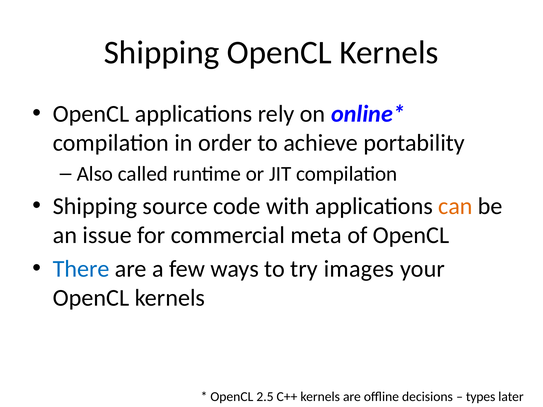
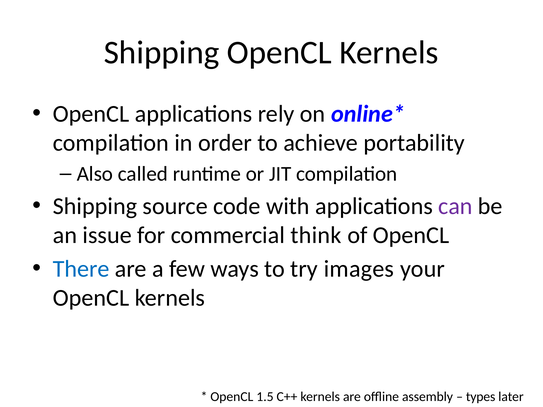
can colour: orange -> purple (455, 206)
meta: meta -> think (316, 235)
2.5: 2.5 -> 1.5 (265, 397)
decisions: decisions -> assembly (427, 397)
